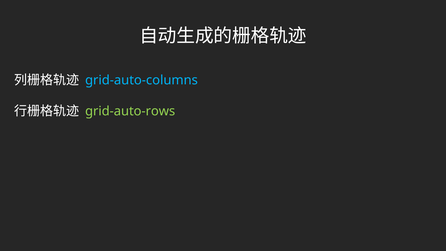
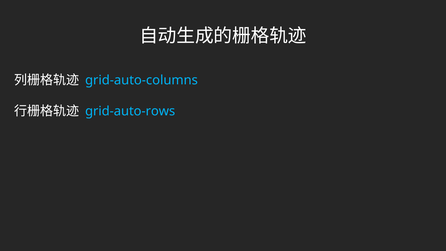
grid-auto-rows colour: light green -> light blue (130, 111)
